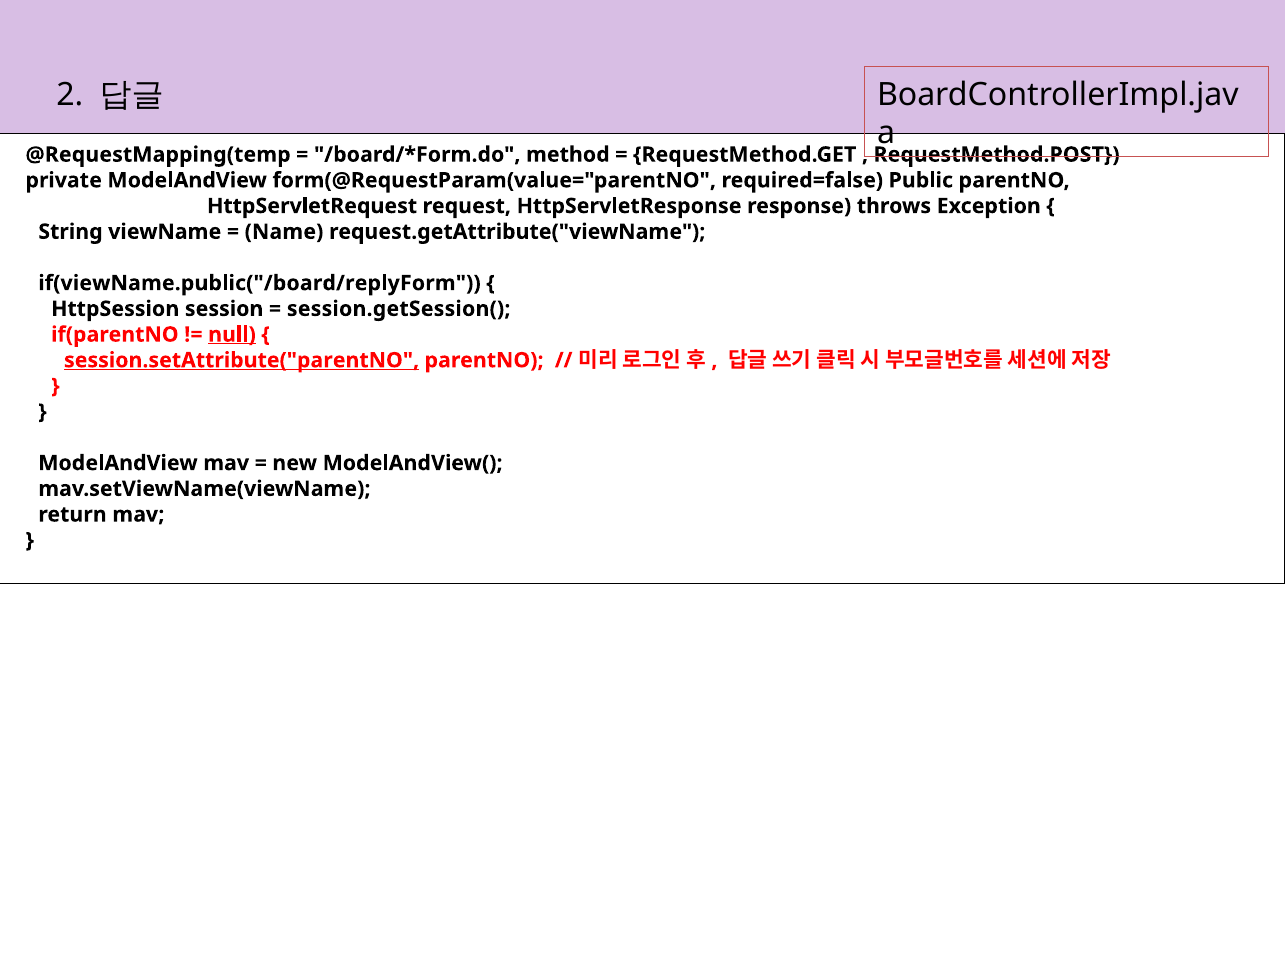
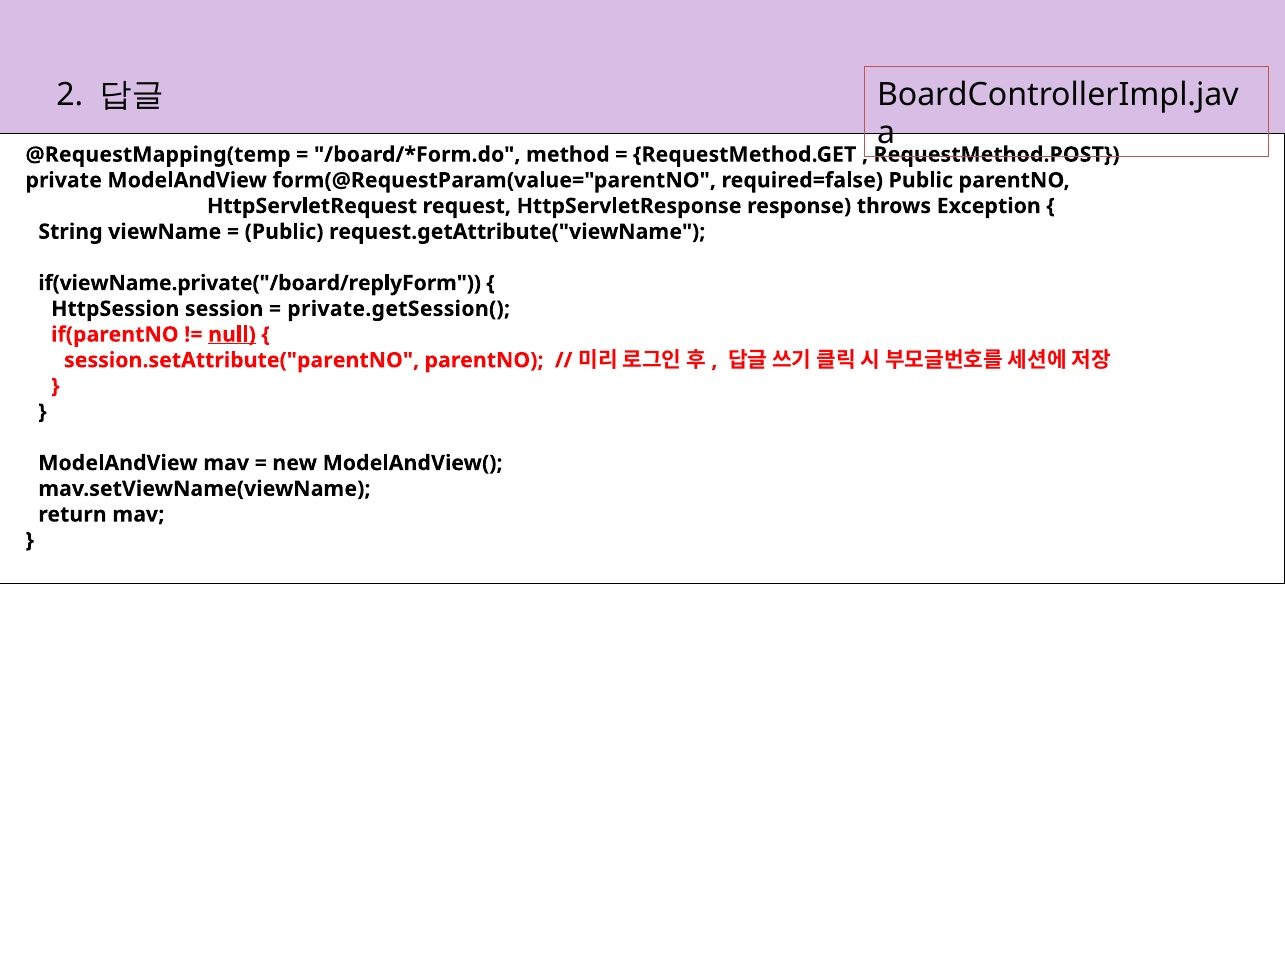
Name: Name -> Public (284, 232)
if(viewName.public("/board/replyForm: if(viewName.public("/board/replyForm -> if(viewName.private("/board/replyForm (260, 283)
session.getSession(: session.getSession( -> private.getSession( (399, 309)
session.setAttribute("parentNO underline: present -> none (242, 360)
